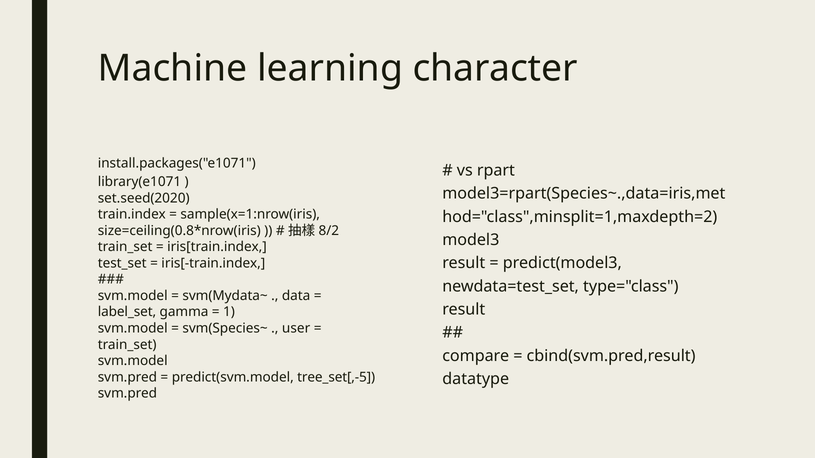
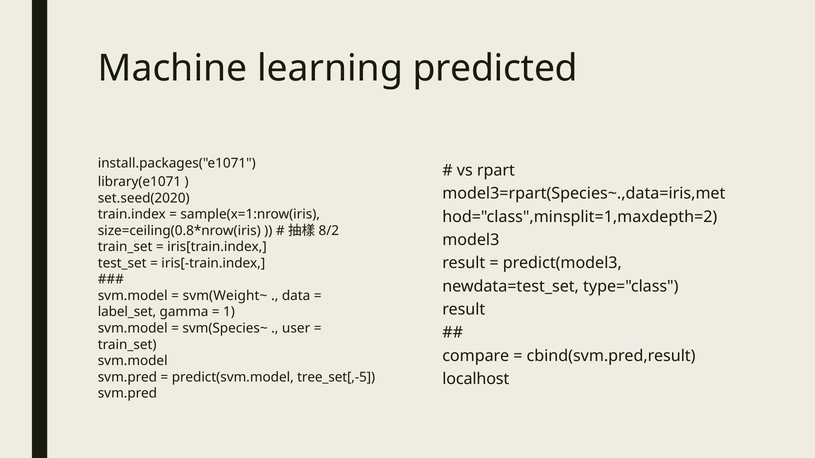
character: character -> predicted (495, 68)
svm(Mydata~: svm(Mydata~ -> svm(Weight~ (225, 296)
datatype: datatype -> localhost (476, 379)
